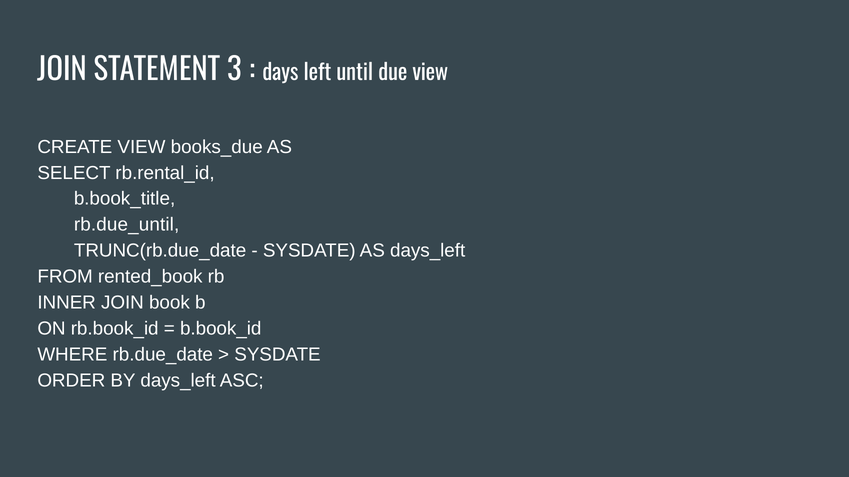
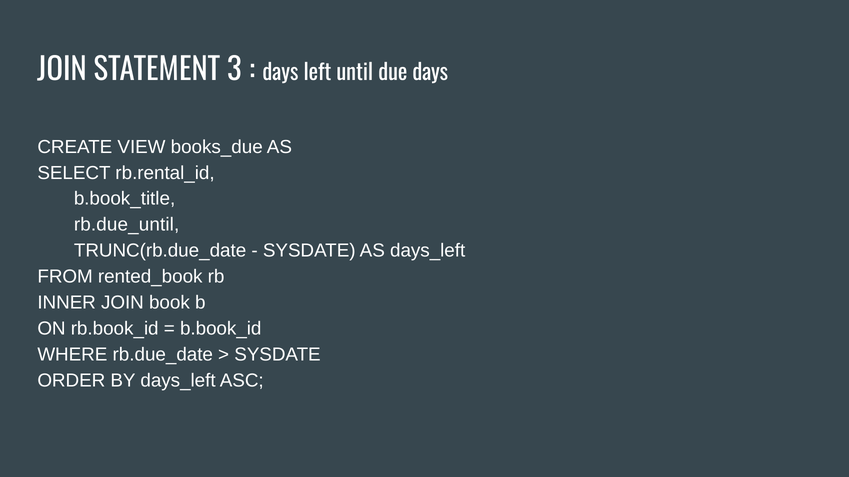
due view: view -> days (430, 73)
